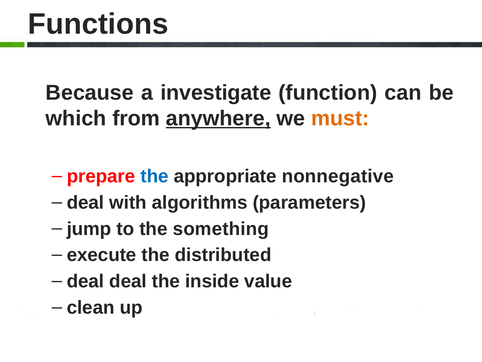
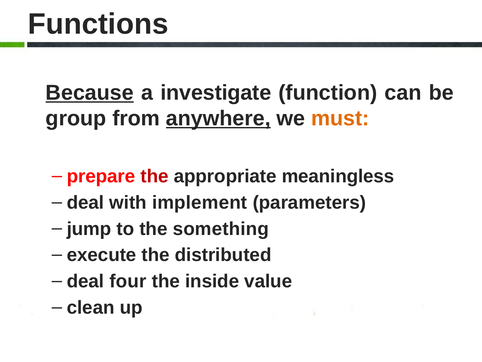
Because underline: none -> present (90, 93)
which: which -> group (76, 118)
the colour: blue -> red (155, 176)
nonnegative: nonnegative -> meaningless (338, 176)
algorithms: algorithms -> implement (200, 202)
deal deal: deal -> four (128, 281)
